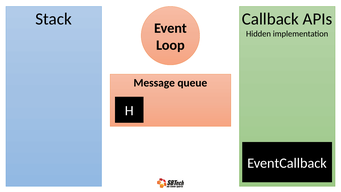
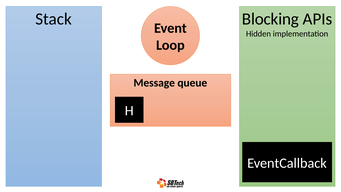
Callback: Callback -> Blocking (270, 19)
